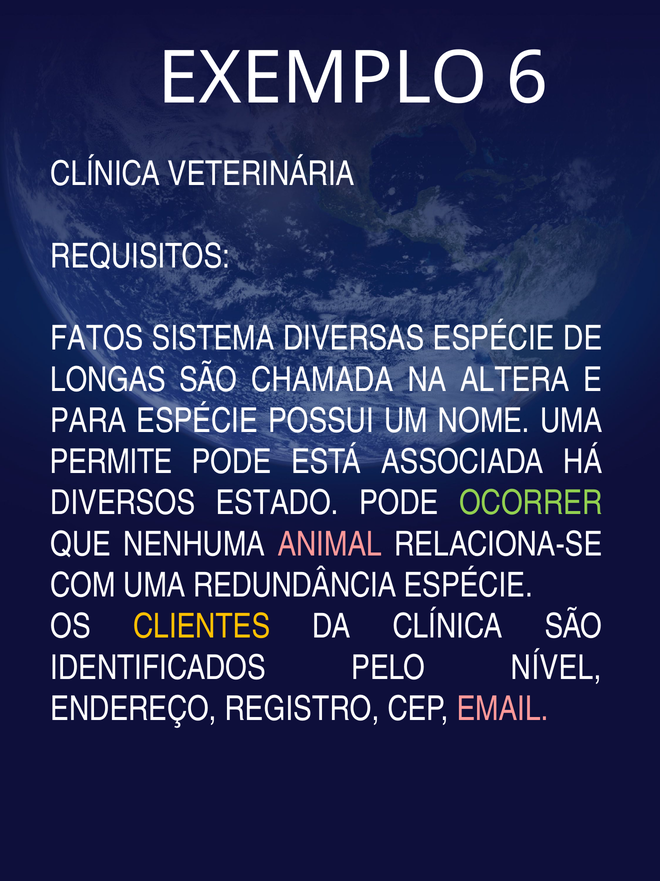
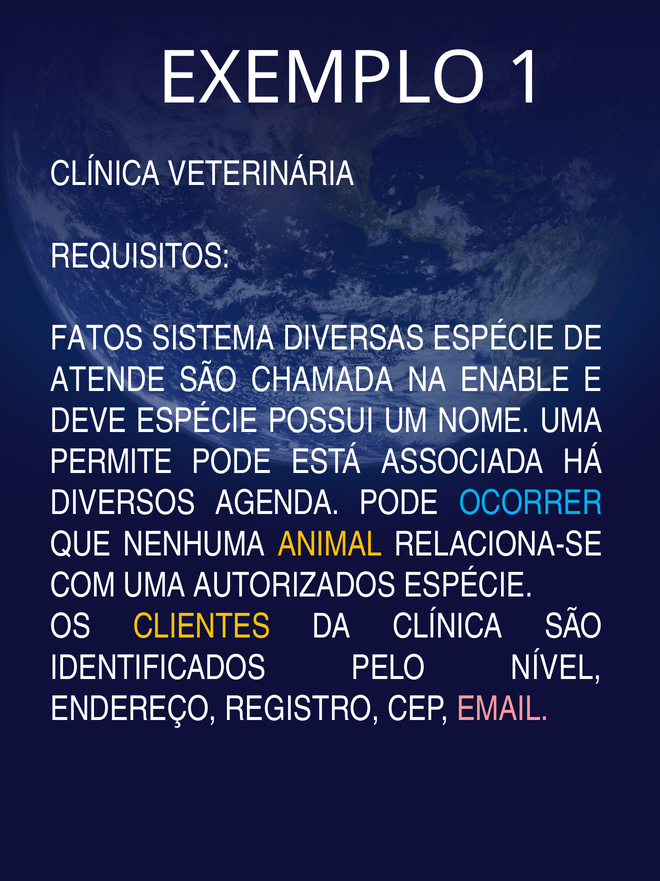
6: 6 -> 1 (527, 78)
LONGAS: LONGAS -> ATENDE (108, 379)
ALTERA: ALTERA -> ENABLE (515, 379)
PARA: PARA -> DEVE (88, 420)
ESTADO: ESTADO -> AGENDA (277, 503)
OCORRER colour: light green -> light blue (531, 503)
ANIMAL colour: pink -> yellow (330, 544)
REDUNDÂNCIA: REDUNDÂNCIA -> AUTORIZADOS (295, 585)
